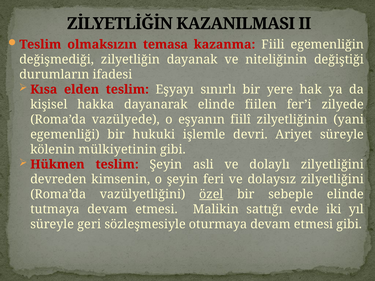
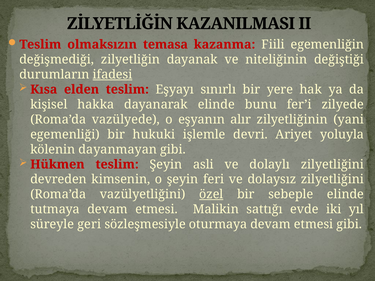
ifadesi underline: none -> present (112, 75)
fiilen: fiilen -> bunu (261, 105)
fiilî: fiilî -> alır (241, 120)
Ariyet süreyle: süreyle -> yoluyla (342, 135)
mülkiyetinin: mülkiyetinin -> dayanmayan (118, 150)
